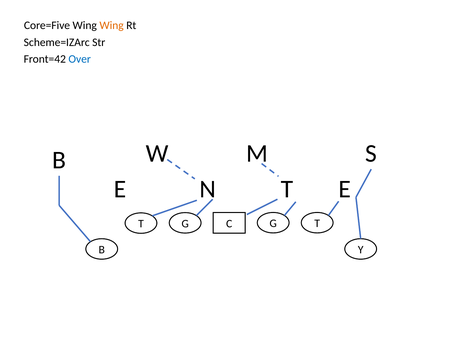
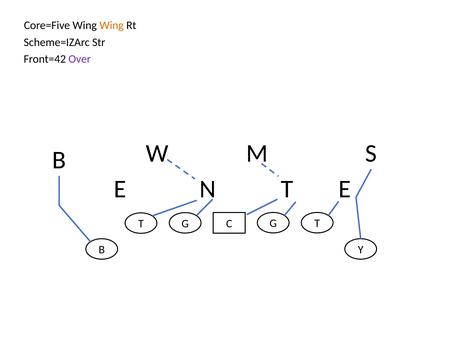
Over colour: blue -> purple (80, 59)
